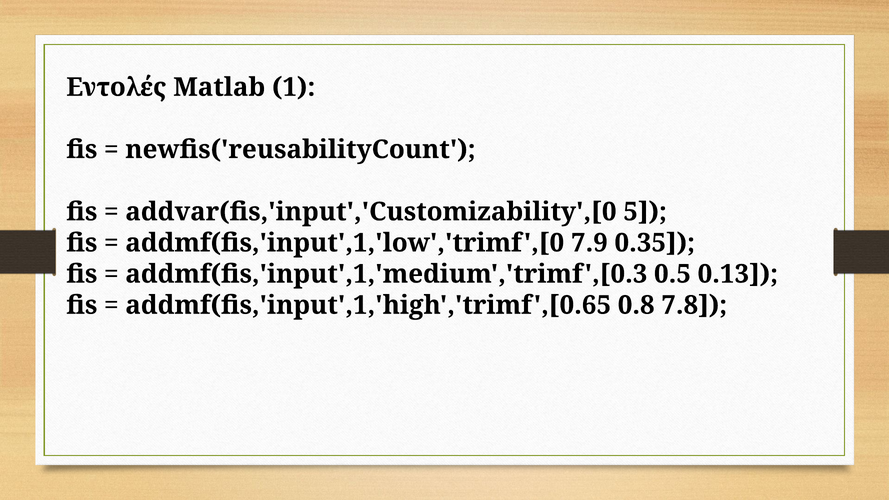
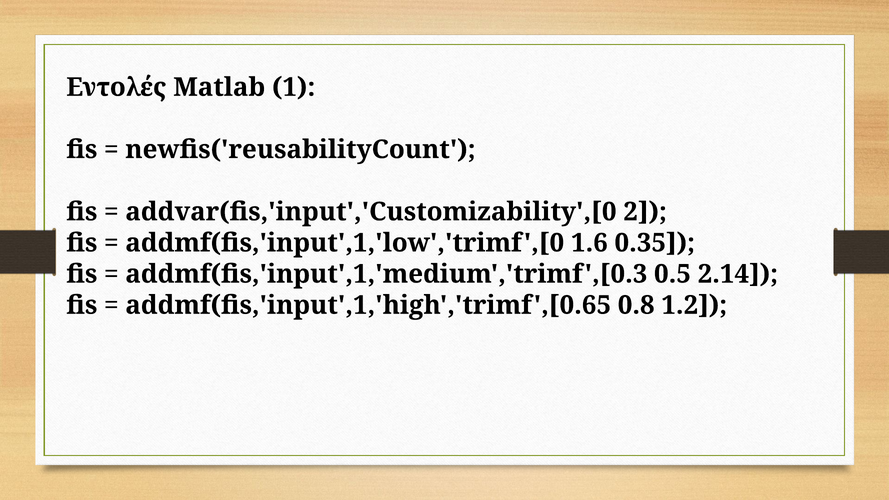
5: 5 -> 2 (645, 212)
7.9: 7.9 -> 1.6 (589, 243)
0.13: 0.13 -> 2.14 (738, 274)
7.8: 7.8 -> 1.2 (694, 305)
